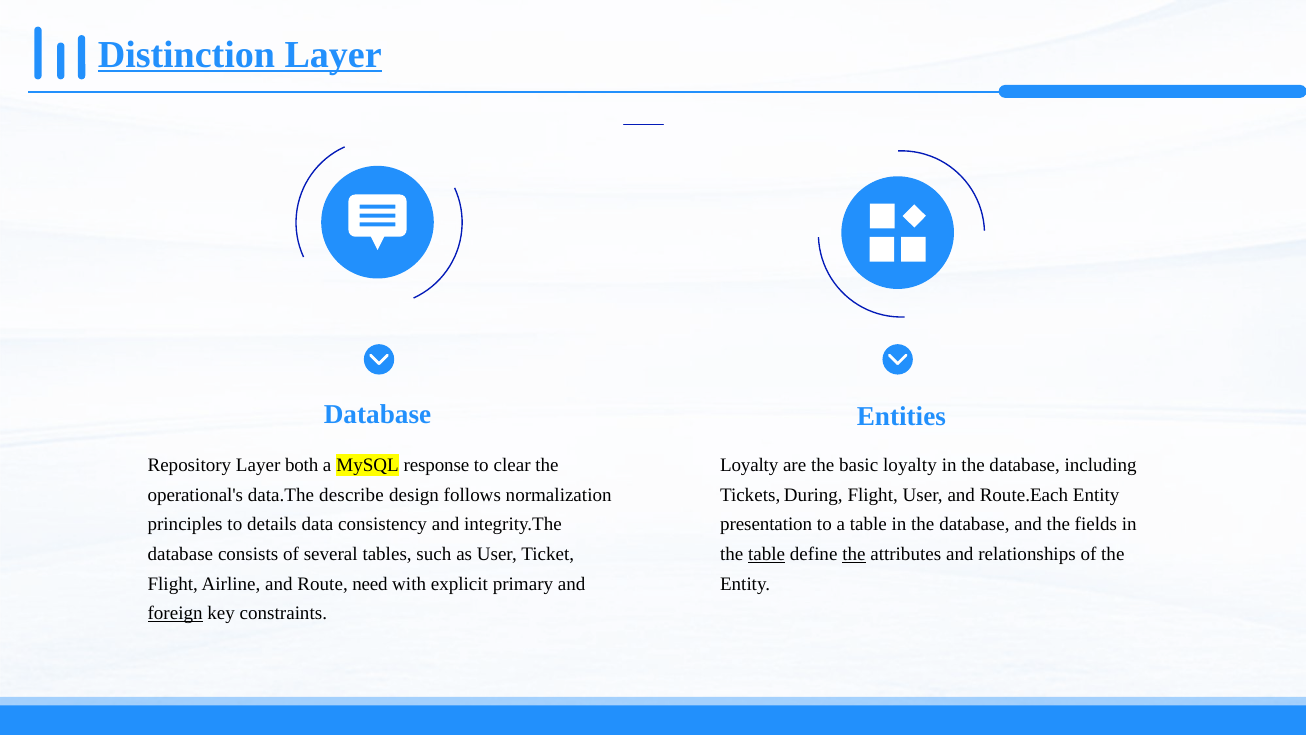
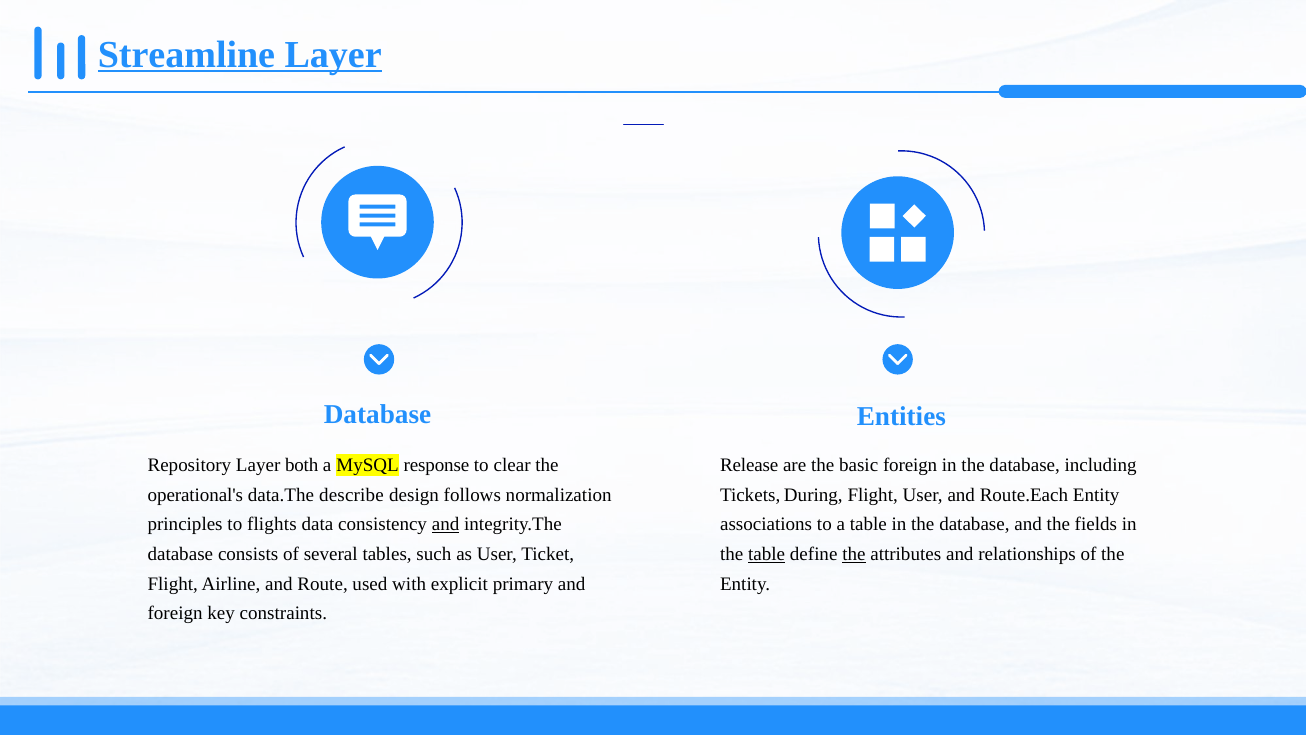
Distinction: Distinction -> Streamline (186, 54)
Loyalty: Loyalty -> Release (749, 465)
basic loyalty: loyalty -> foreign (910, 465)
details: details -> flights (272, 524)
and underline: none -> present (446, 524)
presentation: presentation -> associations (766, 524)
need: need -> used (370, 584)
foreign underline: present -> none (175, 613)
